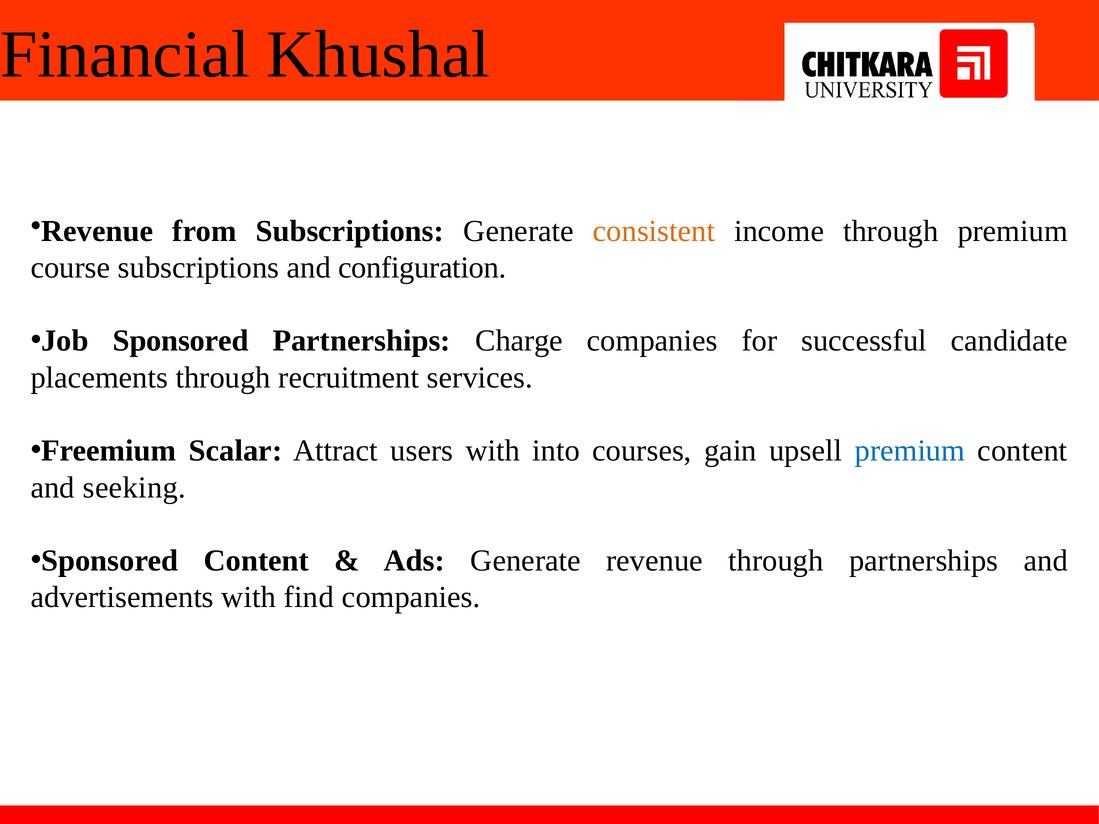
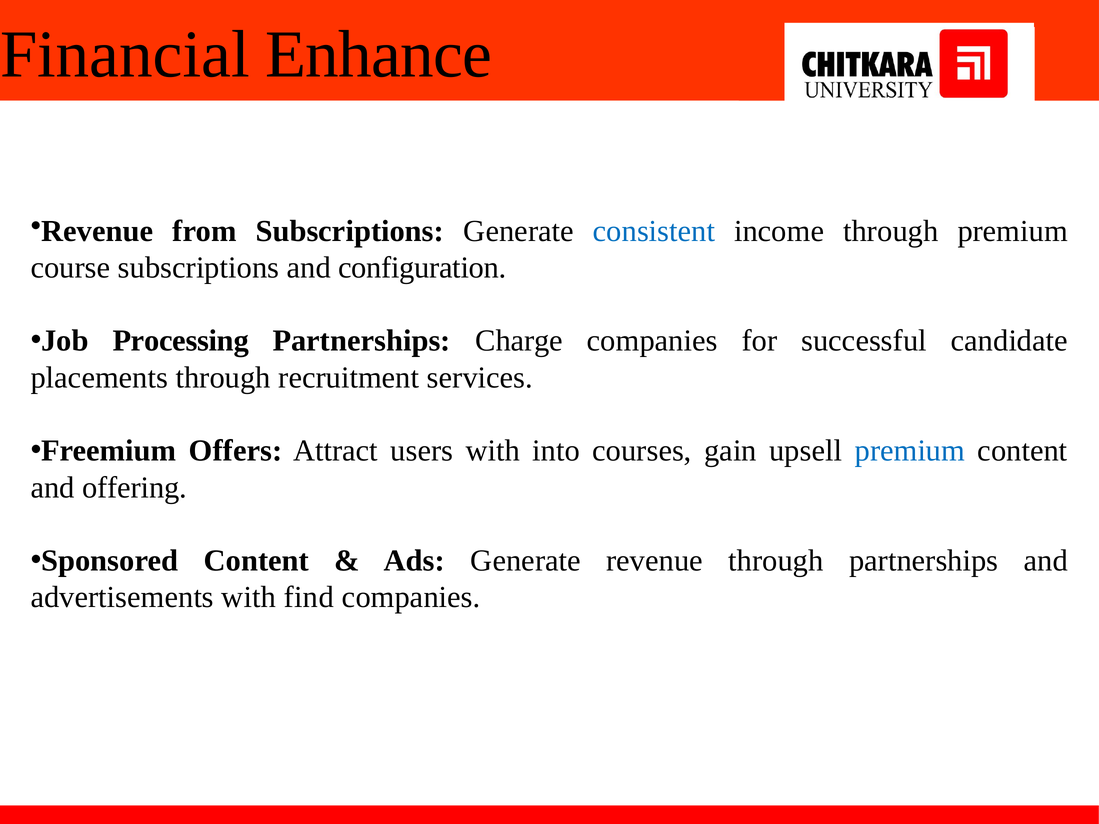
Khushal: Khushal -> Enhance (379, 54)
consistent colour: orange -> blue (654, 231)
Job Sponsored: Sponsored -> Processing (181, 341)
Scalar: Scalar -> Offers (236, 451)
seeking: seeking -> offering (135, 488)
